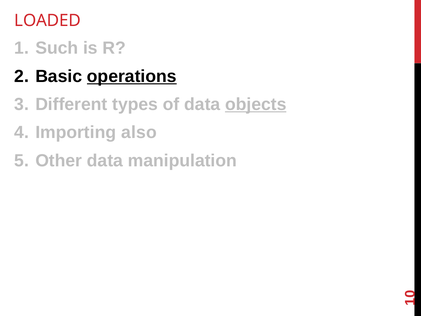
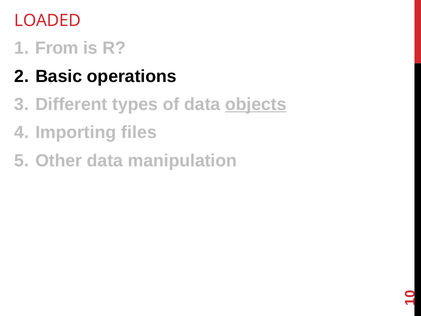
Such: Such -> From (57, 48)
operations underline: present -> none (132, 76)
also: also -> files (139, 132)
